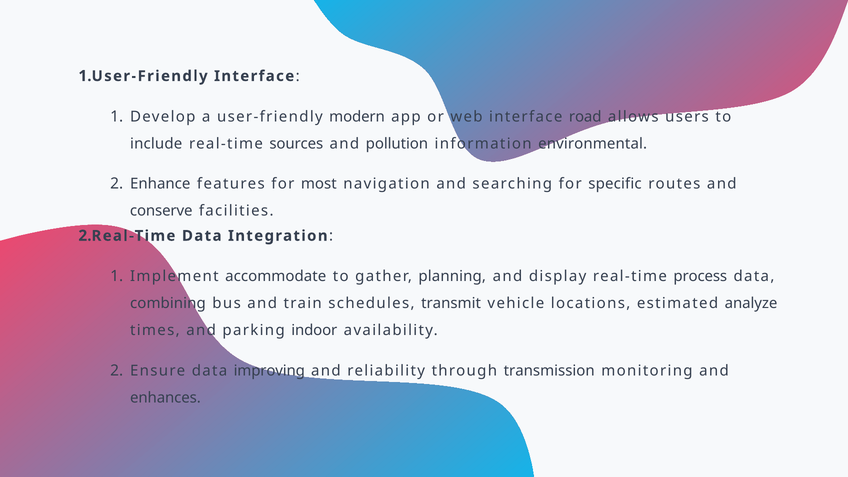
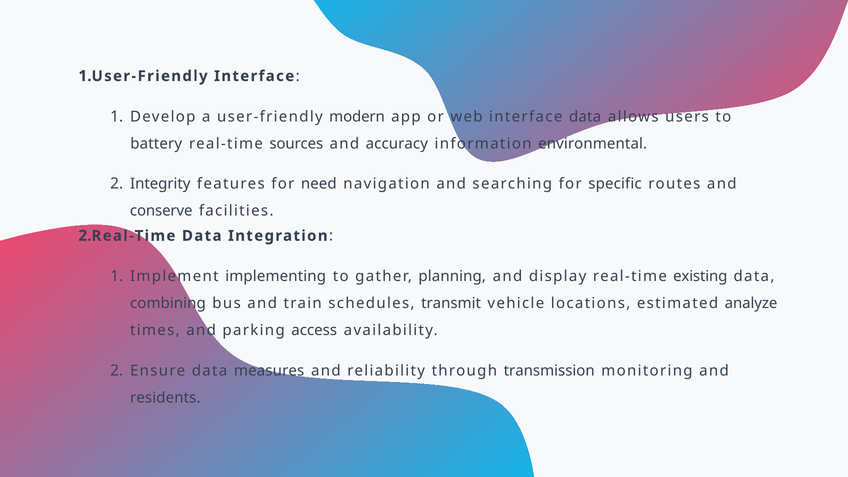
interface road: road -> data (585, 117)
include: include -> battery (156, 144)
pollution: pollution -> accuracy (397, 144)
Enhance: Enhance -> Integrity (160, 184)
most: most -> need (319, 184)
accommodate: accommodate -> implementing (276, 276)
process: process -> existing (700, 276)
indoor: indoor -> access (314, 330)
improving: improving -> measures (269, 371)
enhances: enhances -> residents (165, 398)
